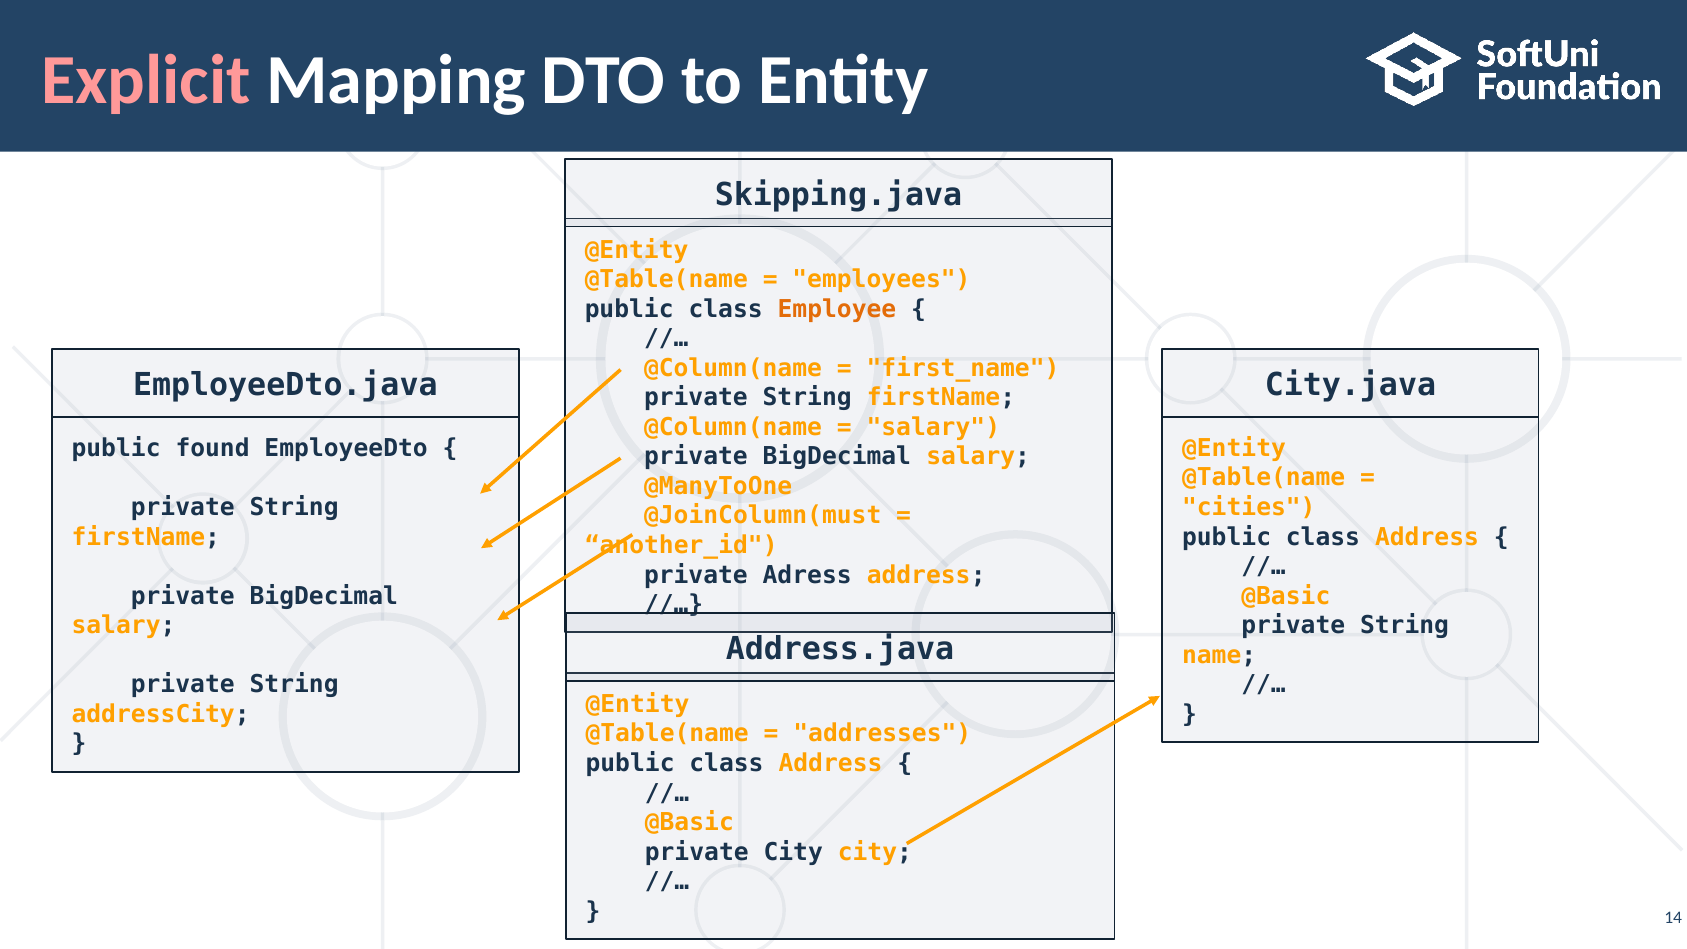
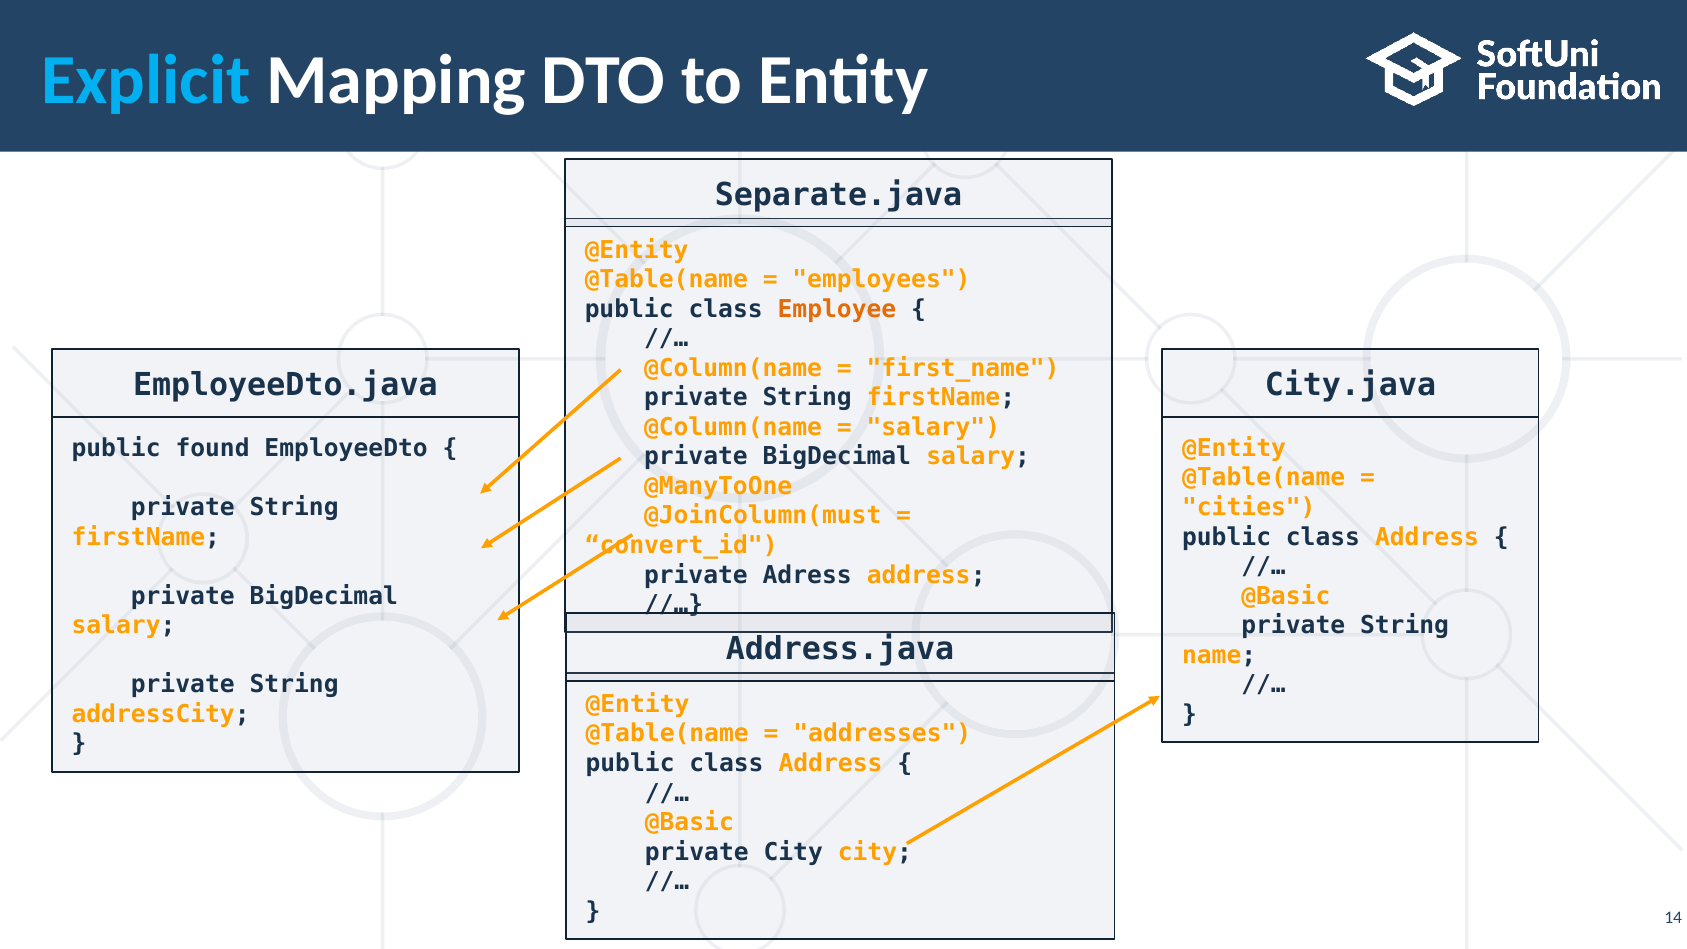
Explicit colour: pink -> light blue (146, 80)
Skipping.java: Skipping.java -> Separate.java (839, 195)
another_id: another_id -> convert_id (681, 545)
